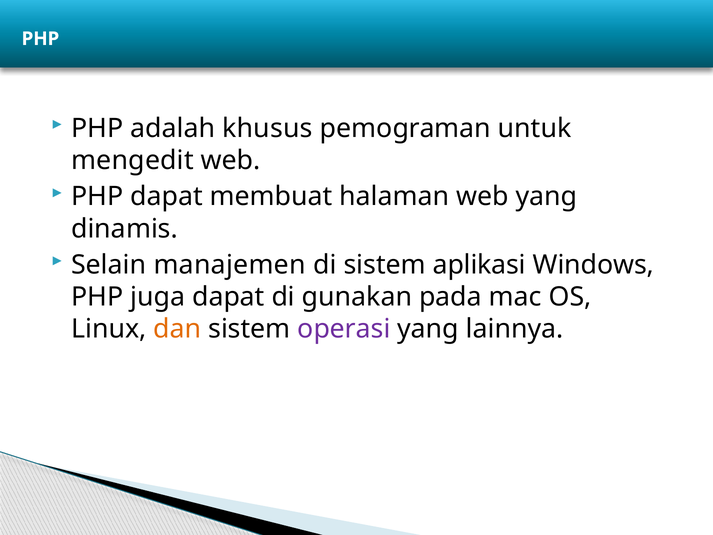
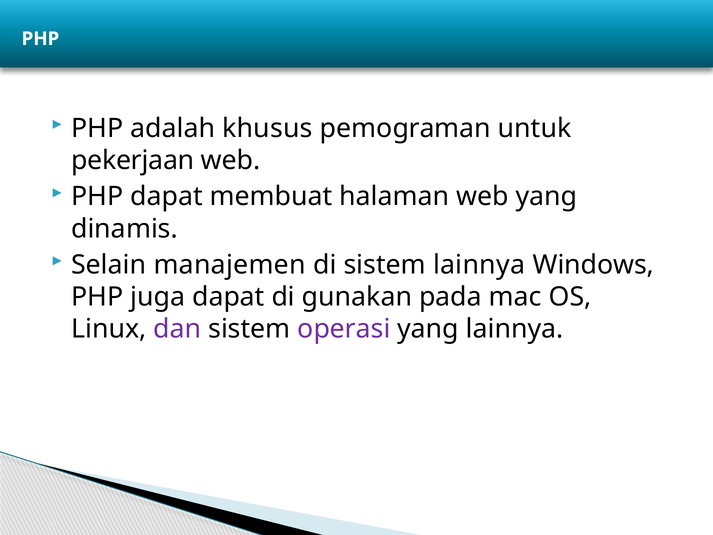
mengedit: mengedit -> pekerjaan (133, 160)
sistem aplikasi: aplikasi -> lainnya (479, 265)
dan colour: orange -> purple (177, 329)
